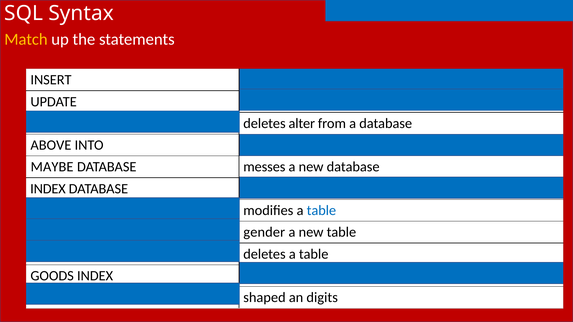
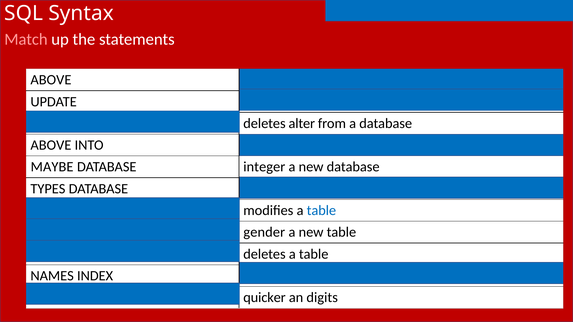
Match colour: yellow -> pink (26, 39)
INSERT: INSERT -> ABOVE (51, 80)
messes: messes -> integer (264, 167)
INDEX: INDEX -> TYPES (48, 189)
GOODS: GOODS -> NAMES (52, 276)
shaped: shaped -> quicker (265, 298)
